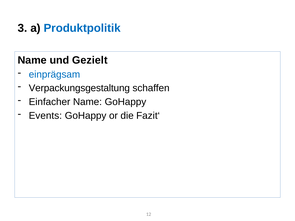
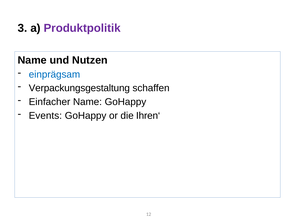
Produktpolitik colour: blue -> purple (82, 28)
Gezielt: Gezielt -> Nutzen (90, 60)
Fazit‘: Fazit‘ -> Ihren‘ (148, 116)
